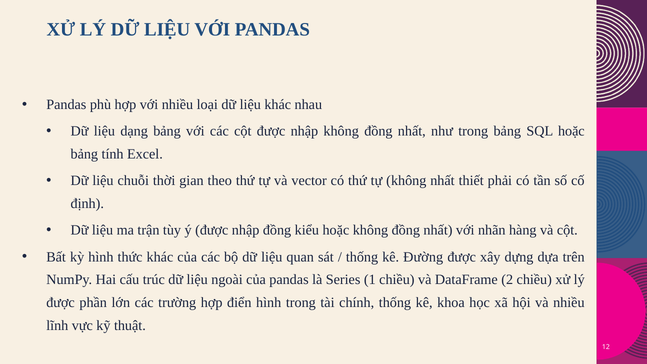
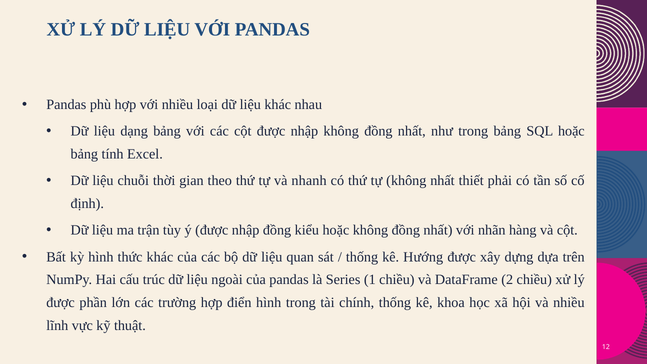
vector: vector -> nhanh (309, 181)
Đường: Đường -> Hướng (423, 257)
